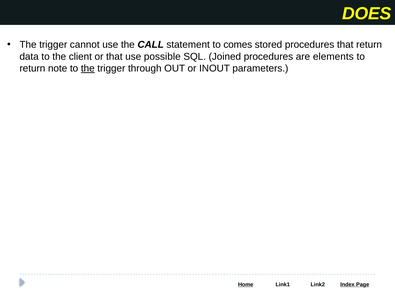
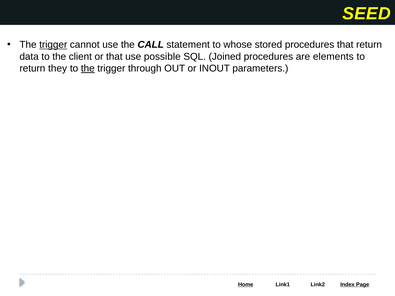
DOES: DOES -> SEED (367, 14)
trigger underline: none -> present (53, 45)
comes: comes -> whose (238, 45)
note: note -> they (58, 68)
